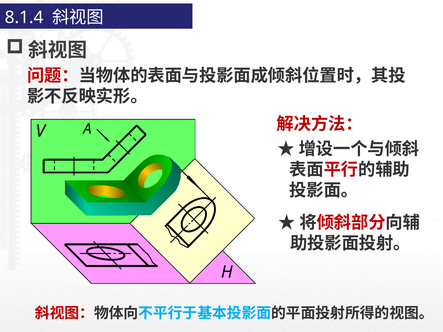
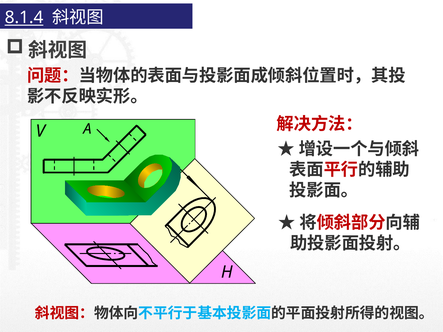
8.1.4 underline: none -> present (24, 18)
